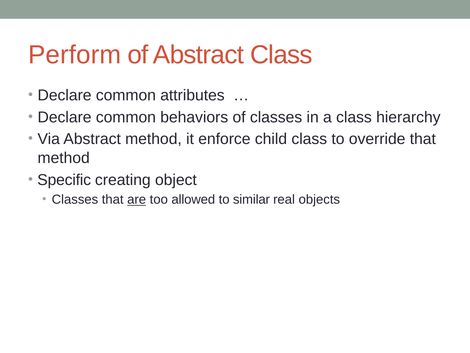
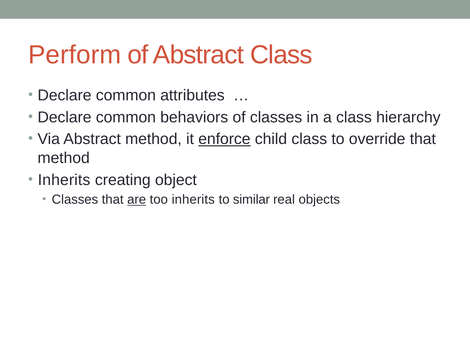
enforce underline: none -> present (224, 139)
Specific: Specific -> Inherits (64, 180)
too allowed: allowed -> inherits (193, 199)
